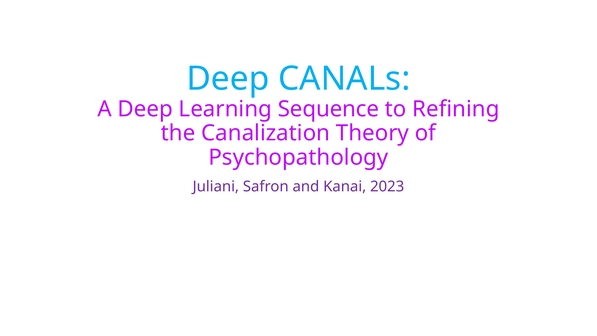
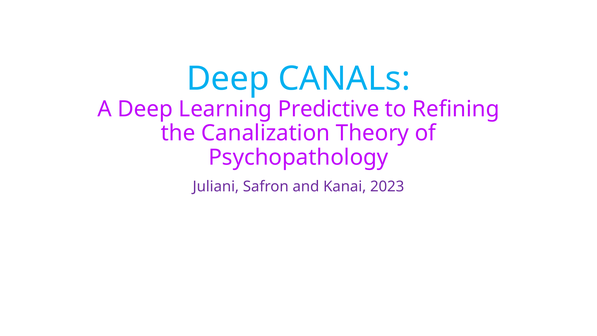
Sequence: Sequence -> Predictive (329, 109)
